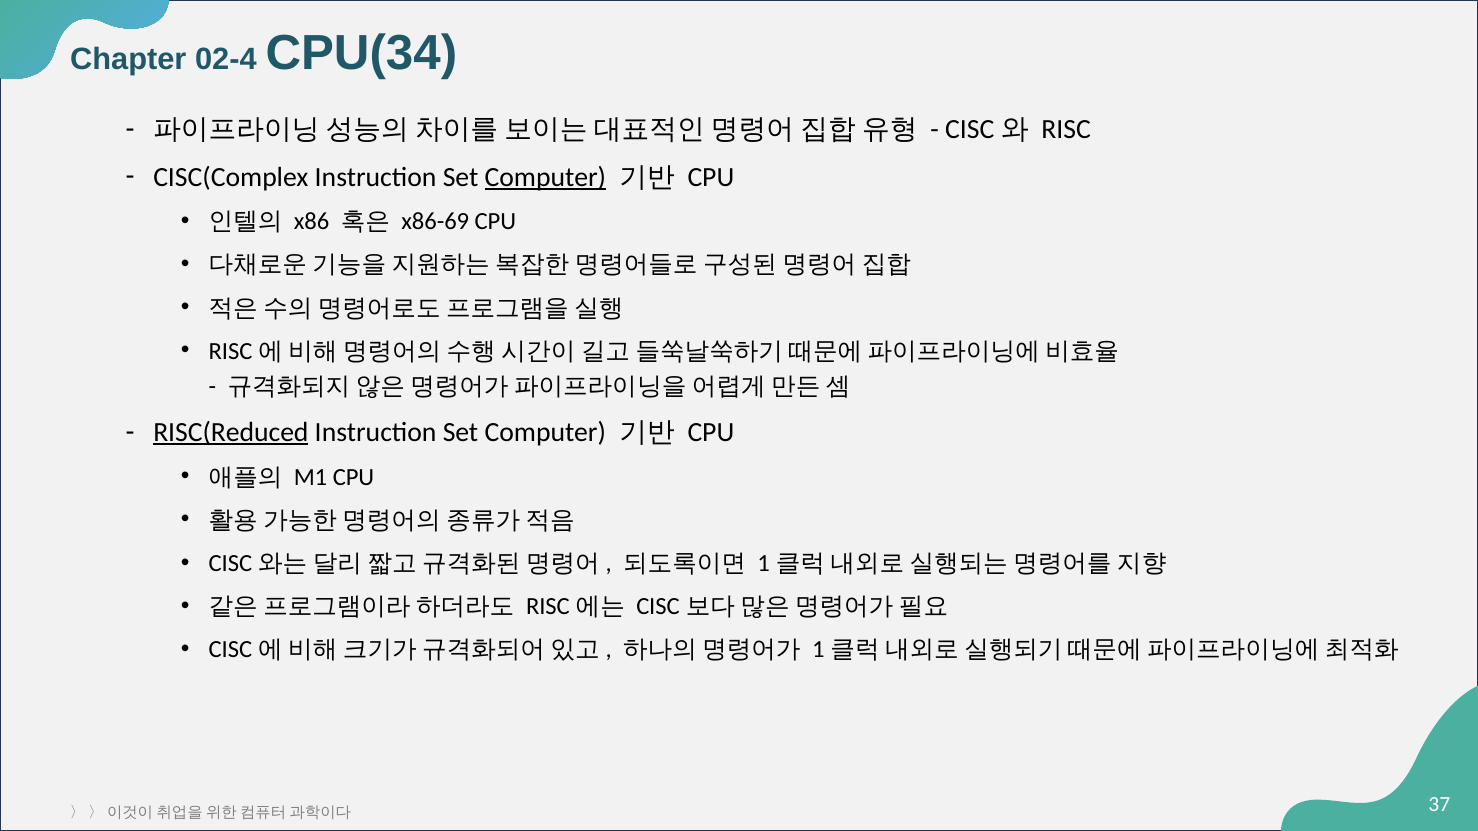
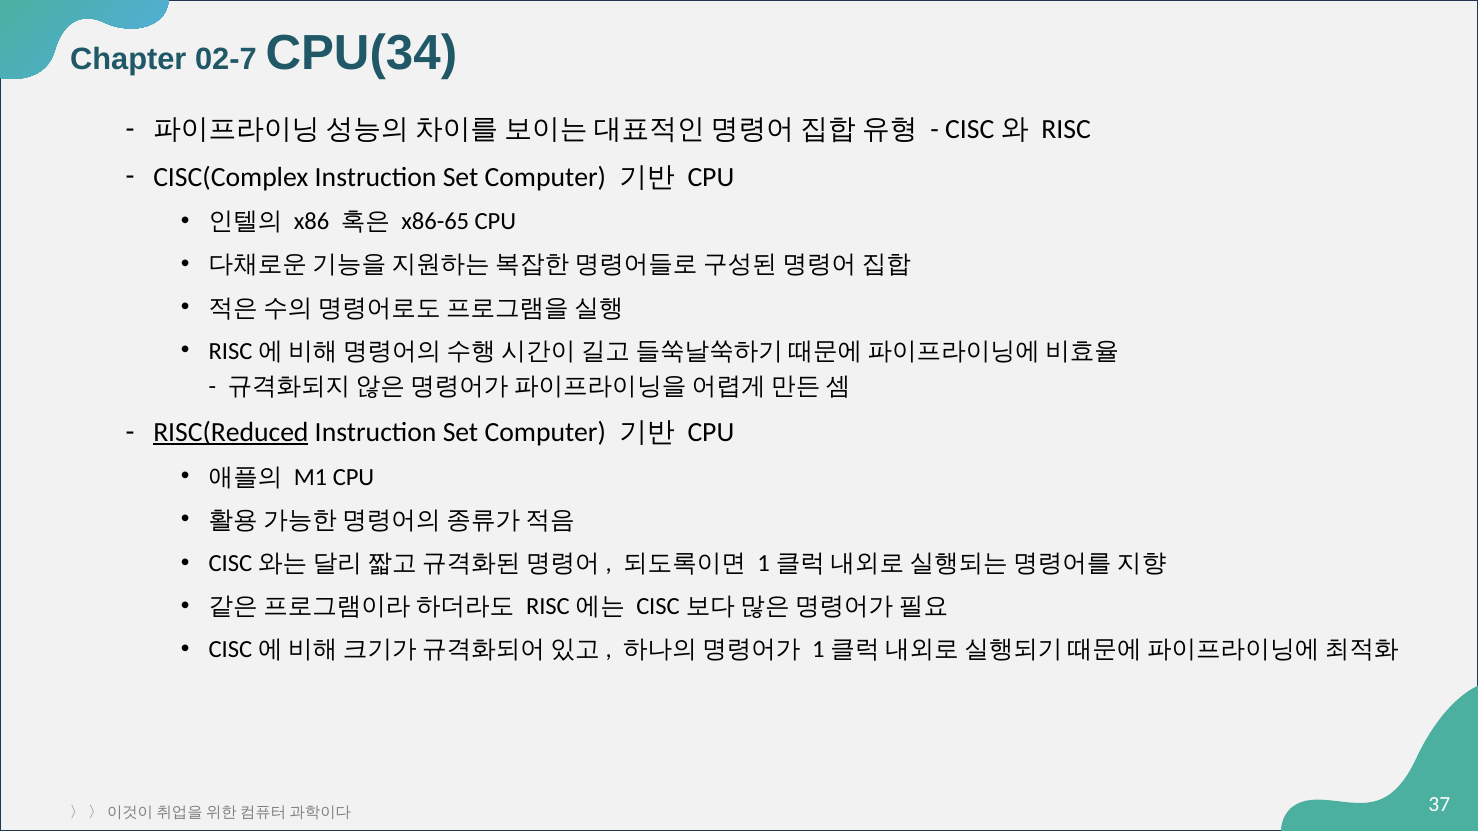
02-4: 02-4 -> 02-7 (226, 60)
Computer underline: present -> none (545, 177)
x86-69: x86-69 -> x86-65 (435, 222)
